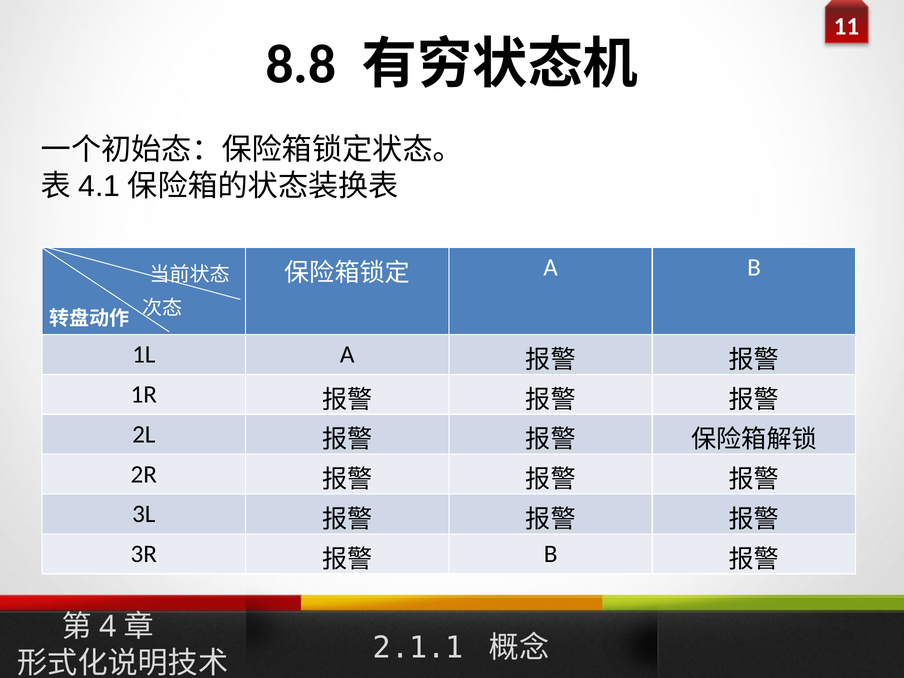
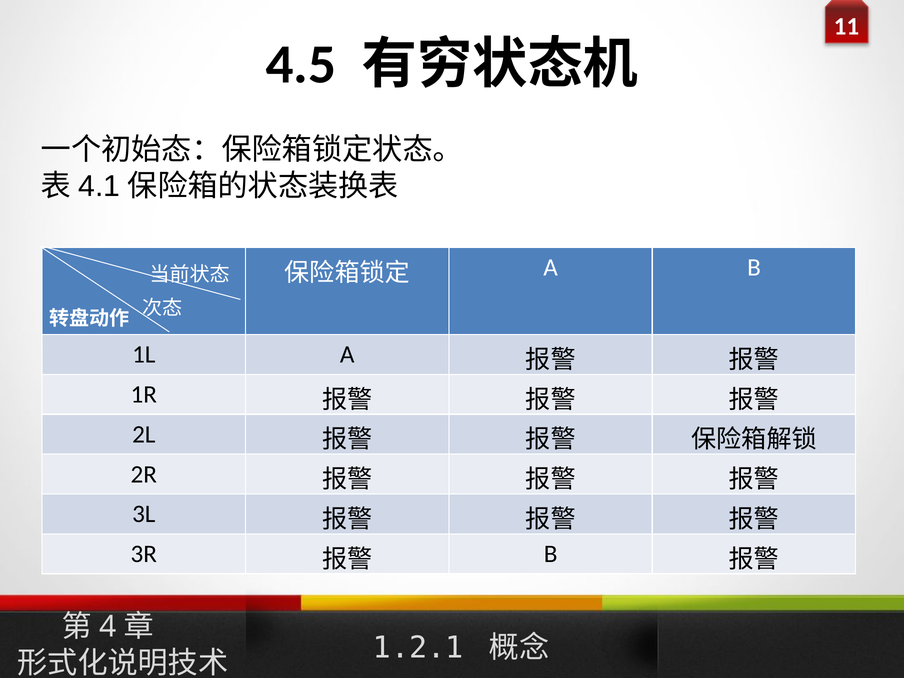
8.8: 8.8 -> 4.5 (301, 65)
2.1.1: 2.1.1 -> 1.2.1 (418, 648)
